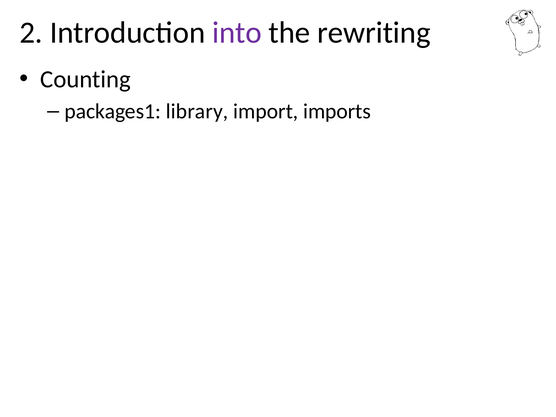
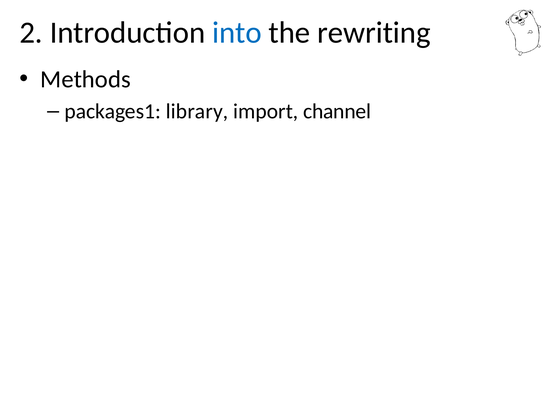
into colour: purple -> blue (237, 33)
Counting: Counting -> Methods (85, 79)
imports: imports -> channel (337, 111)
